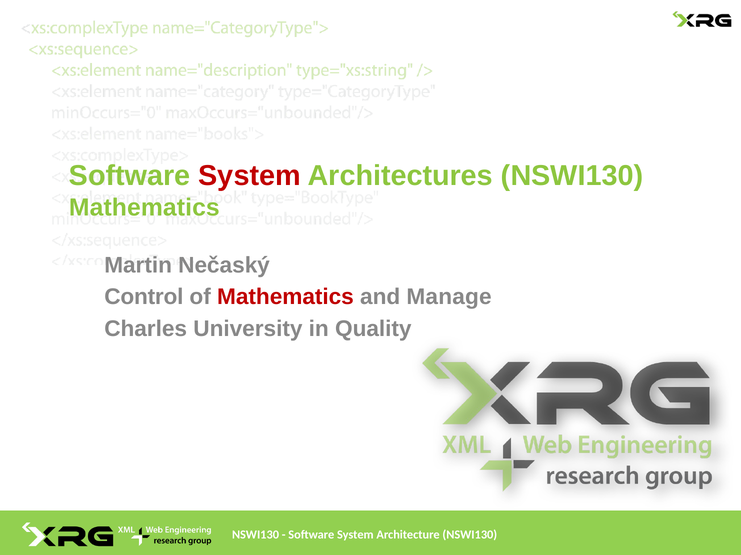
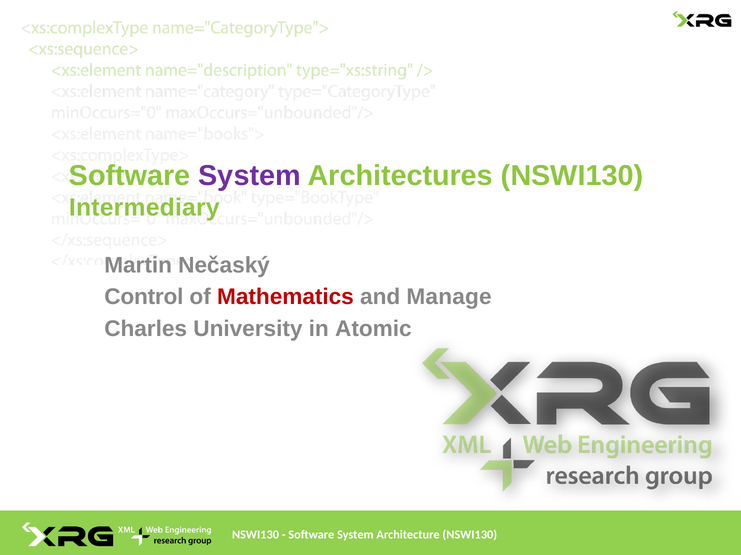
System colour: red -> purple (250, 176)
Mathematics: Mathematics -> Intermediary (144, 208)
Quality: Quality -> Atomic (373, 329)
